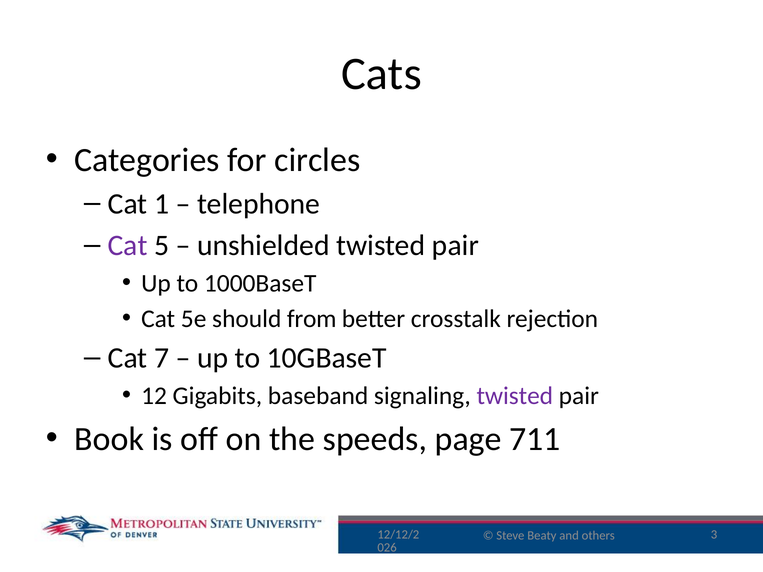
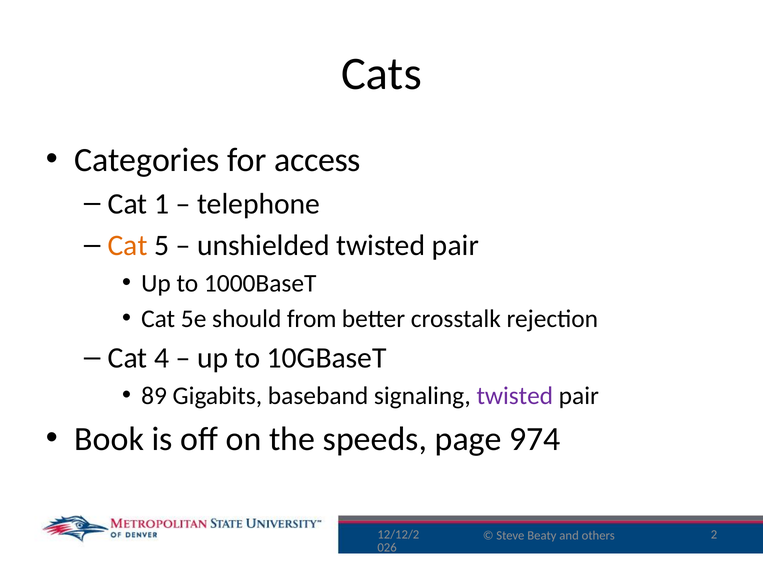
circles: circles -> access (317, 160)
Cat colour: purple -> orange (128, 245)
7: 7 -> 4 (162, 358)
12: 12 -> 89 (154, 396)
711: 711 -> 974 (535, 439)
3: 3 -> 2 (714, 535)
